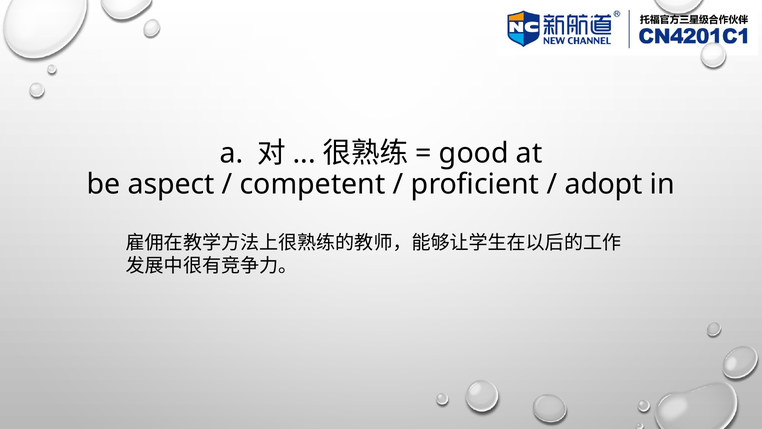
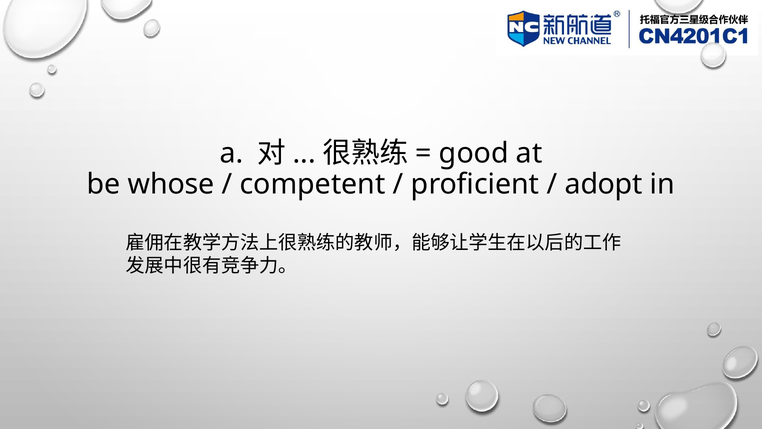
aspect: aspect -> whose (171, 184)
